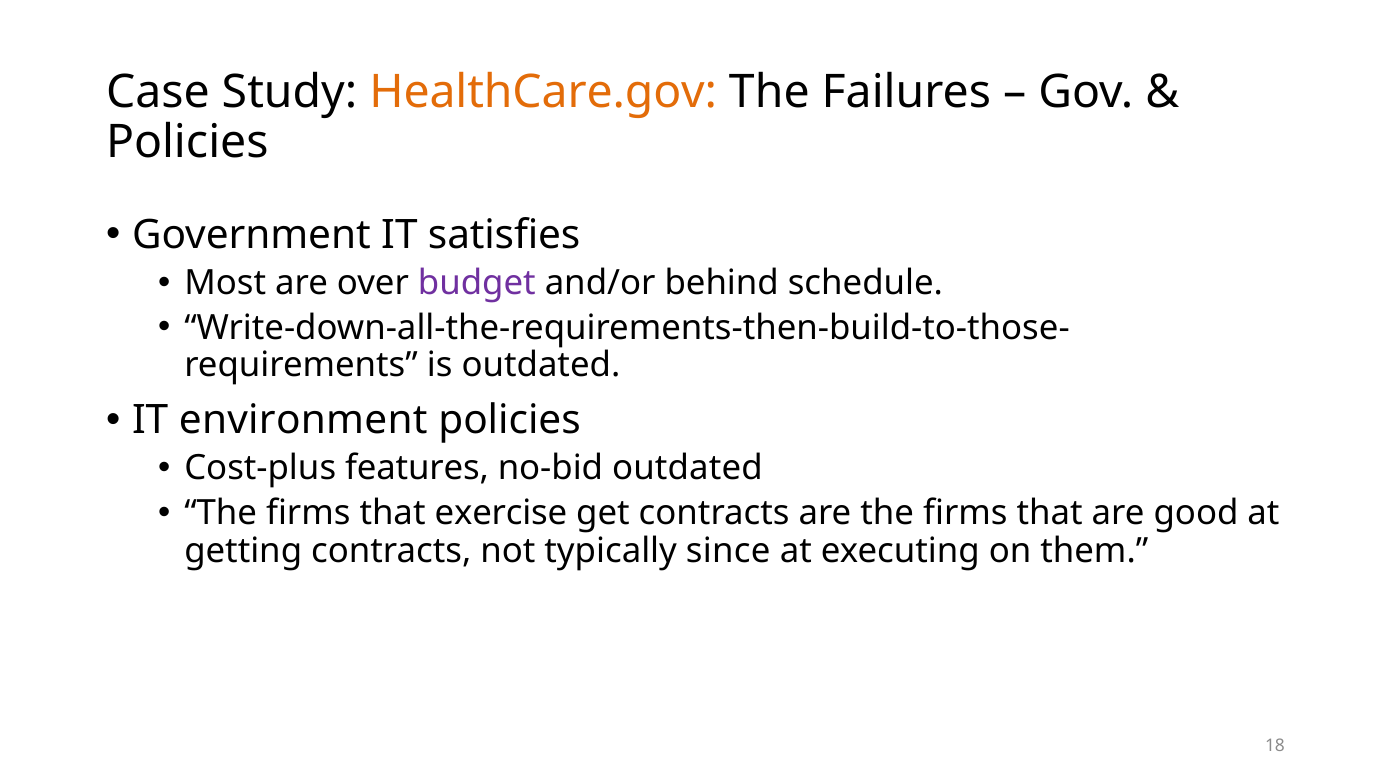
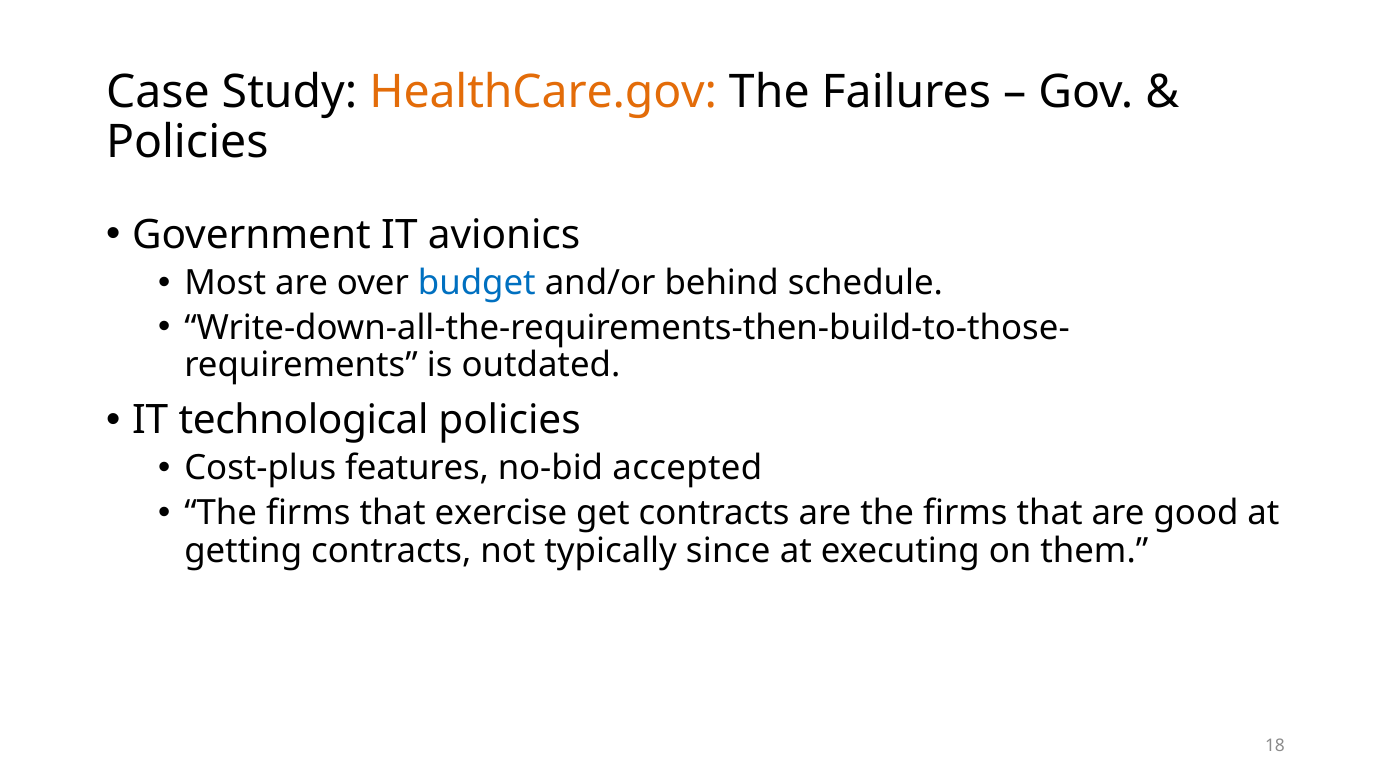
satisfies: satisfies -> avionics (504, 235)
budget colour: purple -> blue (477, 283)
environment: environment -> technological (304, 421)
no-bid outdated: outdated -> accepted (687, 469)
